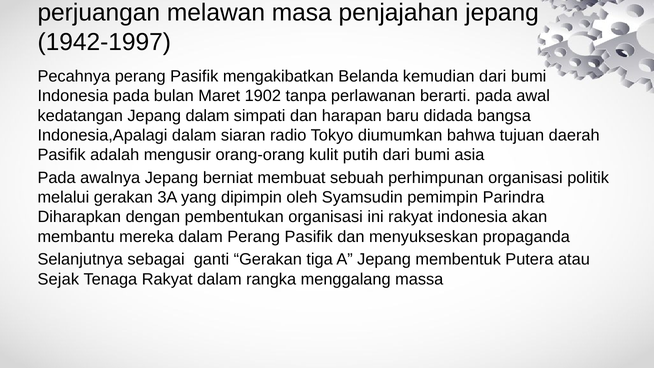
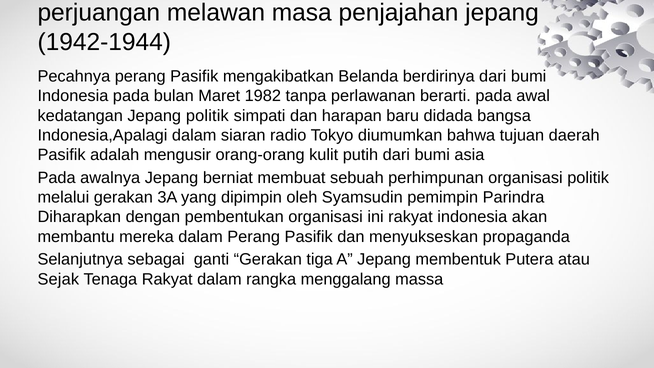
1942-1997: 1942-1997 -> 1942-1944 (104, 42)
kemudian: kemudian -> berdirinya (439, 76)
1902: 1902 -> 1982 (263, 96)
Jepang dalam: dalam -> politik (207, 116)
